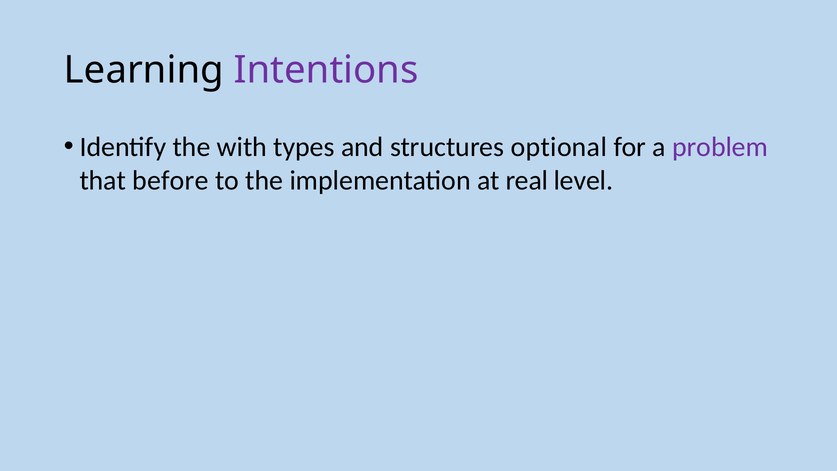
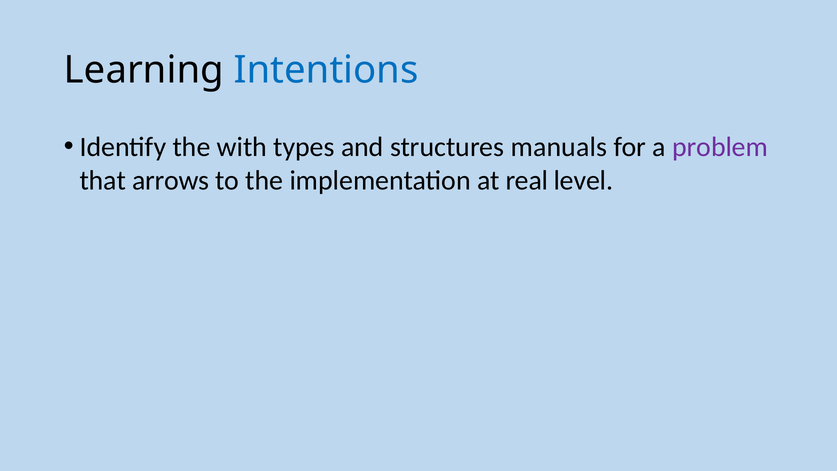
Intentions colour: purple -> blue (326, 70)
optional: optional -> manuals (559, 147)
before: before -> arrows (171, 181)
